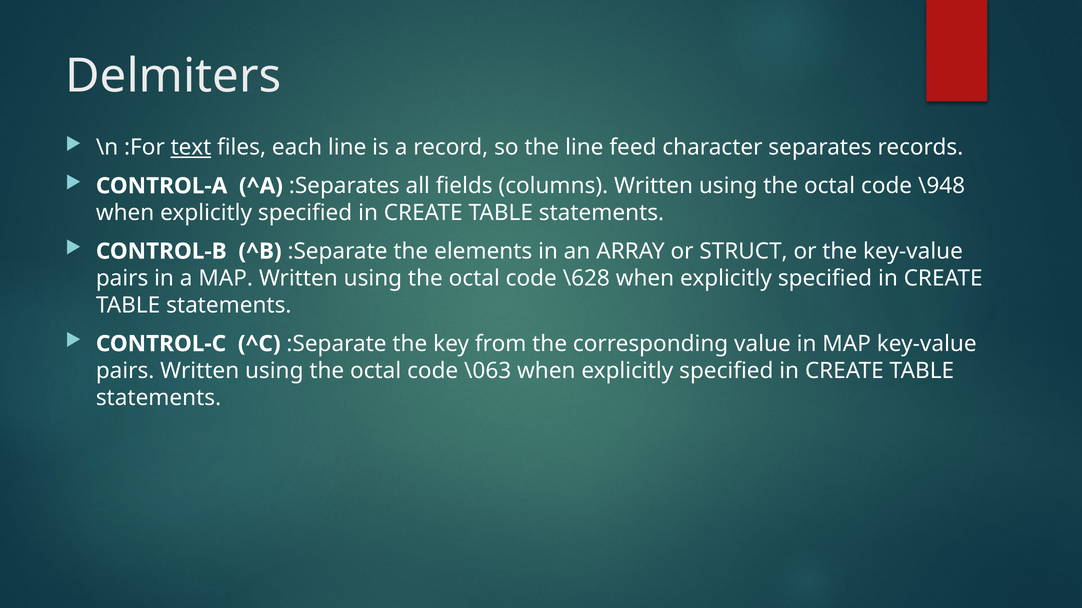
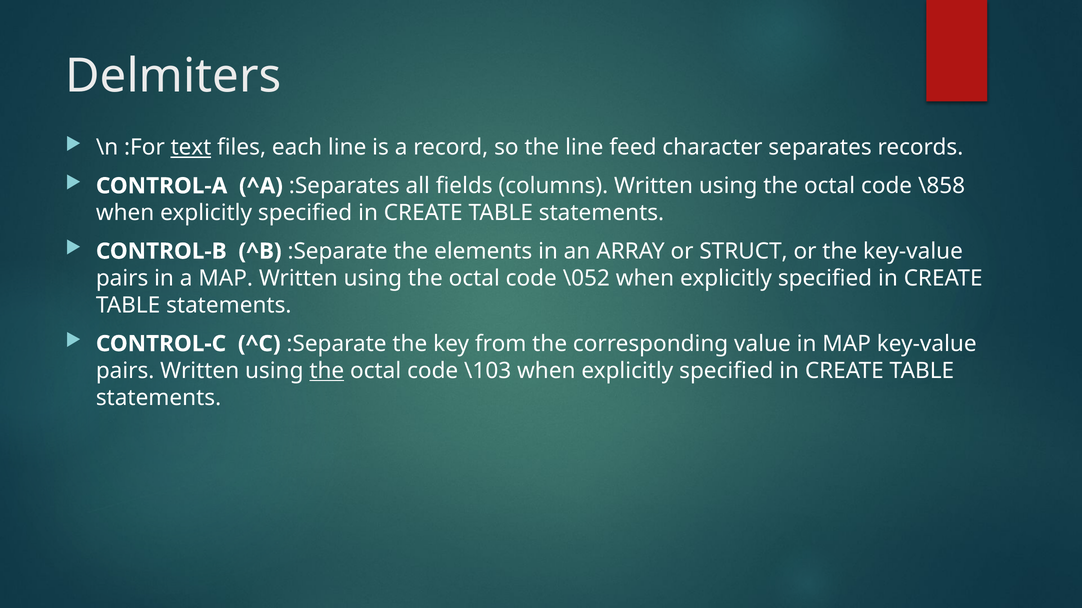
\948: \948 -> \858 (942, 186)
\628: \628 -> \052 (586, 279)
the underline: none -> present (327, 371)
\063: \063 -> \103 (488, 371)
